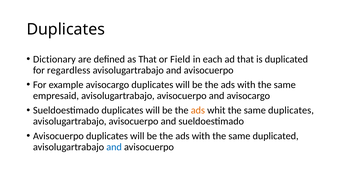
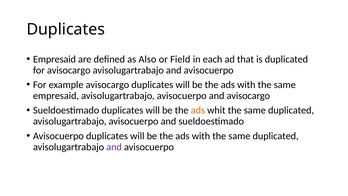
Dictionary: Dictionary -> Empresaid (54, 59)
as That: That -> Also (147, 59)
for regardless: regardless -> avisocargo (69, 70)
whit the same duplicates: duplicates -> duplicated (291, 110)
and colour: blue -> purple (114, 147)
